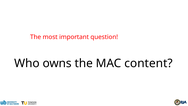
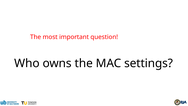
content: content -> settings (149, 63)
